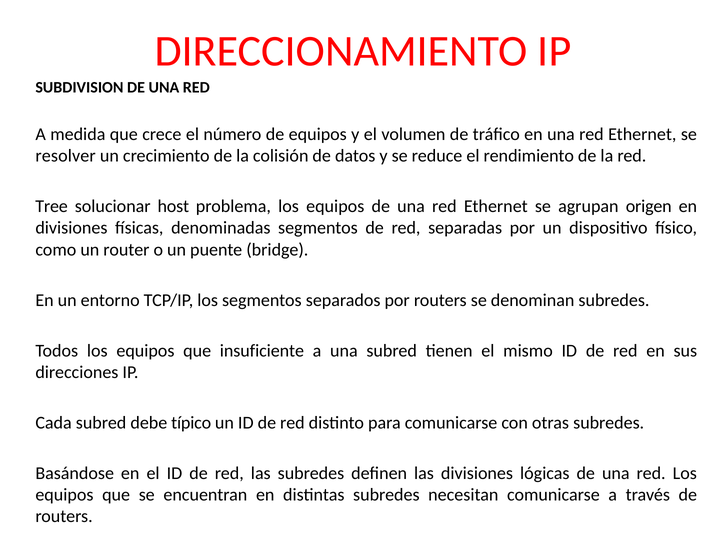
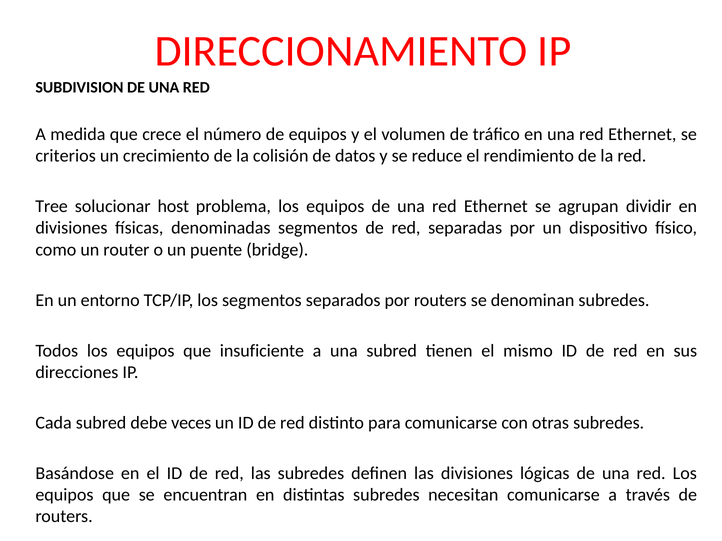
resolver: resolver -> criterios (66, 156)
origen: origen -> dividir (649, 207)
típico: típico -> veces (191, 423)
